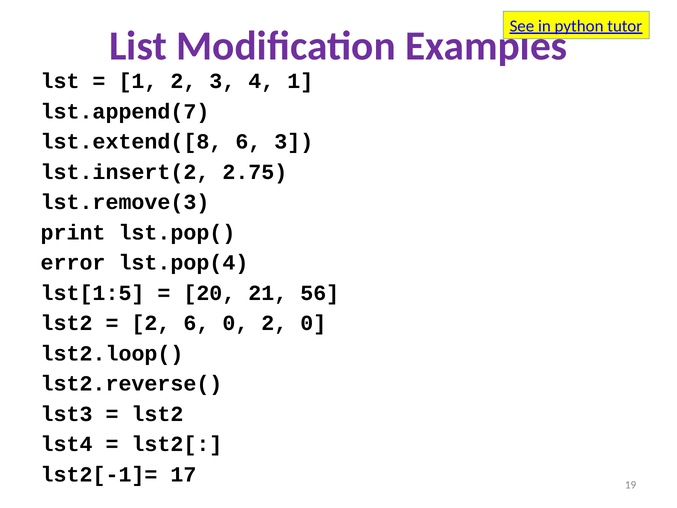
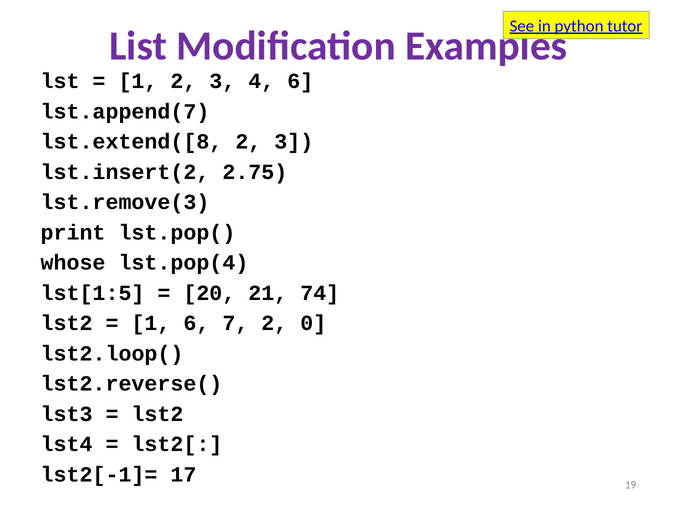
4 1: 1 -> 6 (300, 81)
lst.extend([8 6: 6 -> 2 (248, 142)
error: error -> whose (73, 263)
56: 56 -> 74 (320, 293)
2: 2 -> 1 (151, 323)
6 0: 0 -> 7 (235, 323)
